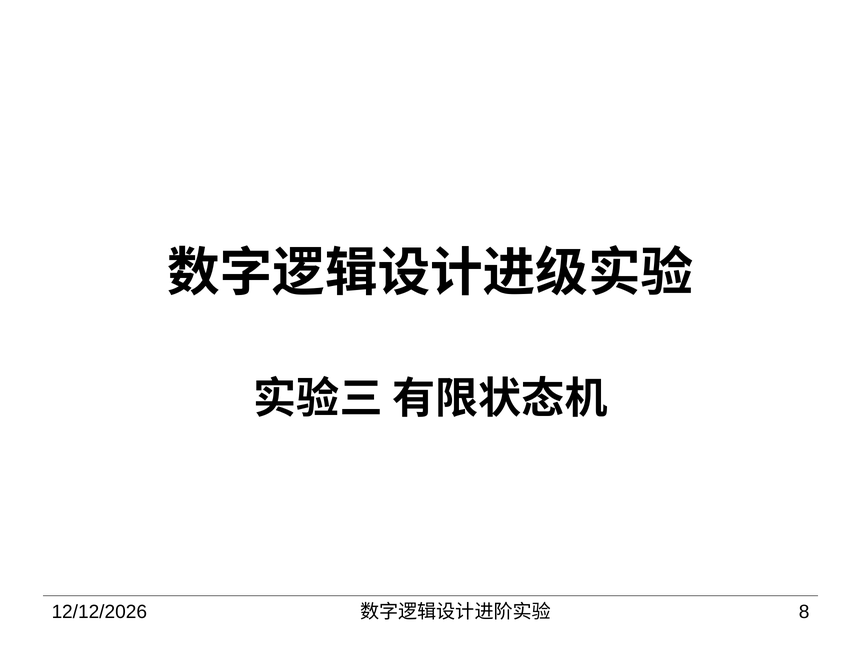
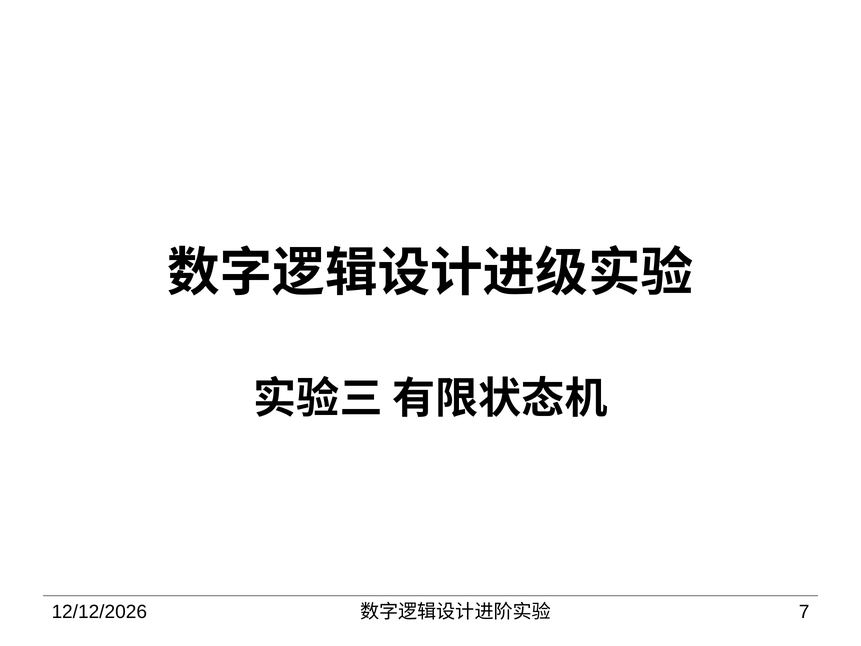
8: 8 -> 7 (804, 612)
